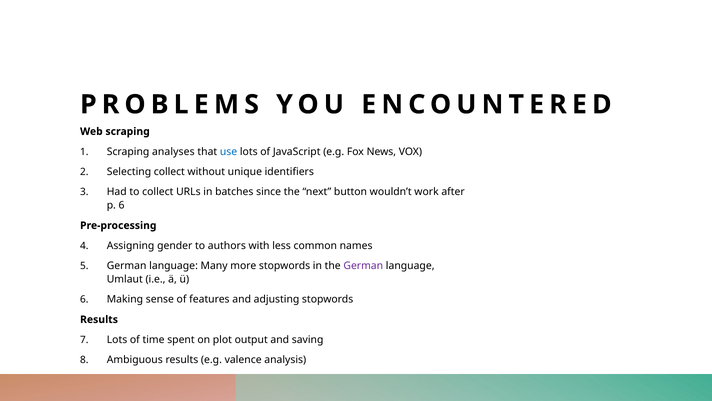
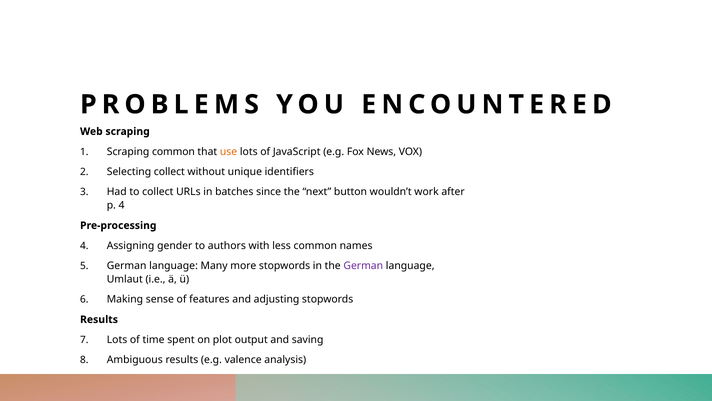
Scraping analyses: analyses -> common (173, 151)
use colour: blue -> orange (229, 151)
p 6: 6 -> 4 (122, 205)
